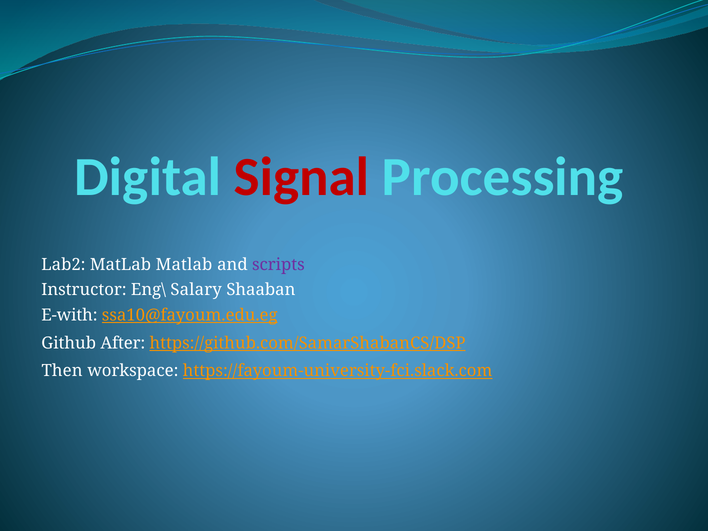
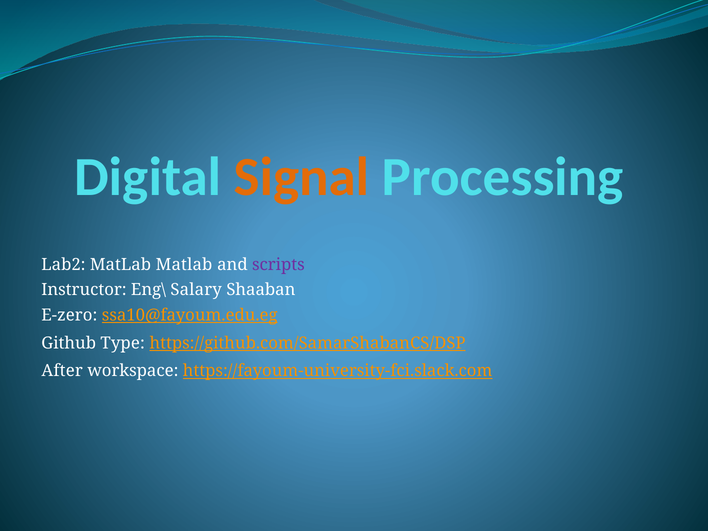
Signal colour: red -> orange (302, 177)
E-with: E-with -> E-zero (69, 315)
After: After -> Type (123, 343)
Then: Then -> After (62, 371)
